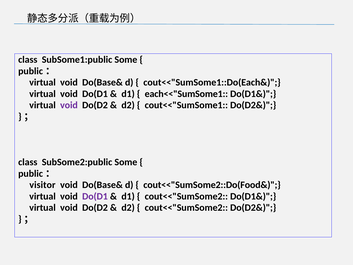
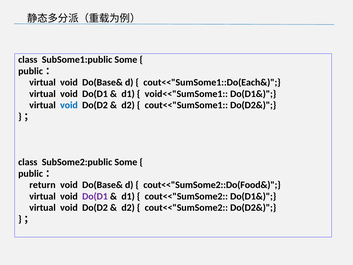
each<<"SumSome1: each<<"SumSome1 -> void<<"SumSome1 (186, 94)
void colour: purple -> blue (69, 105)
visitor: visitor -> return (42, 185)
